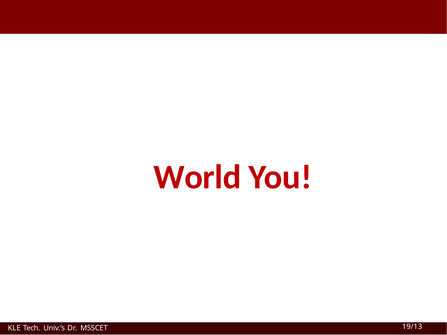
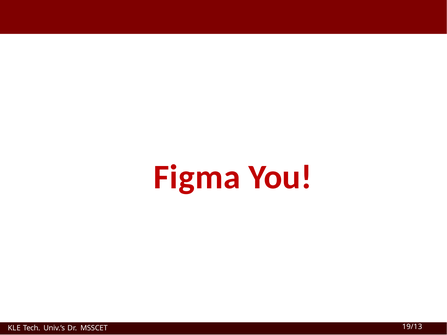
World: World -> Figma (197, 177)
